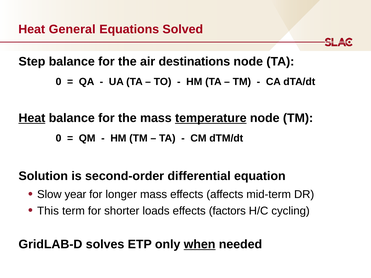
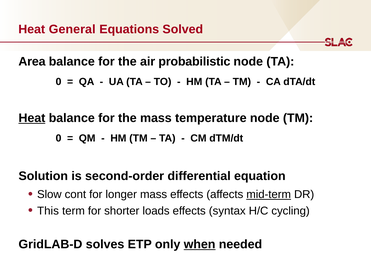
Step: Step -> Area (32, 62)
destinations: destinations -> probabilistic (194, 62)
temperature underline: present -> none (211, 118)
year: year -> cont (75, 195)
mid-term underline: none -> present (269, 195)
factors: factors -> syntax (227, 211)
